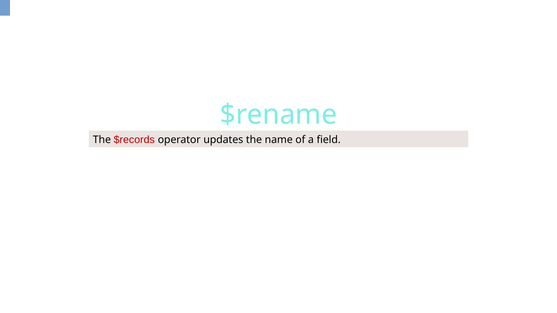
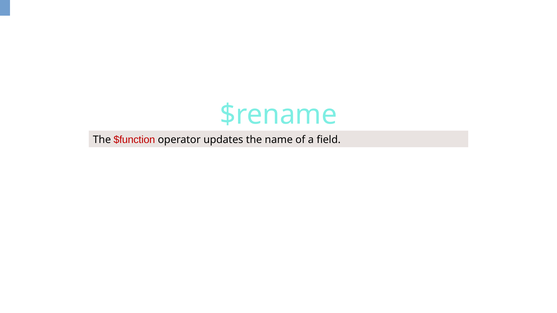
$records: $records -> $function (134, 140)
